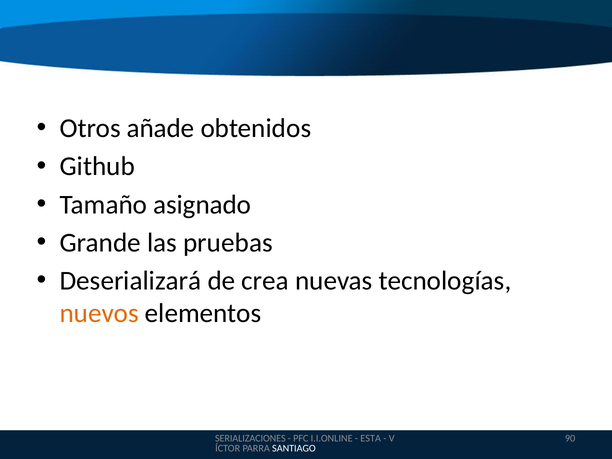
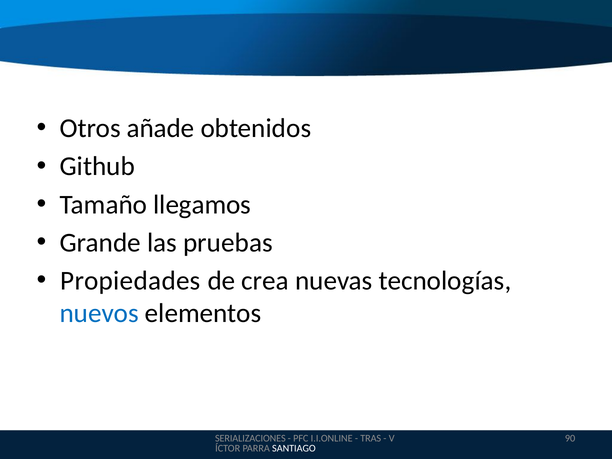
asignado: asignado -> llegamos (202, 205)
Deserializará: Deserializará -> Propiedades (130, 281)
nuevos colour: orange -> blue (99, 313)
ESTA: ESTA -> TRAS (371, 438)
